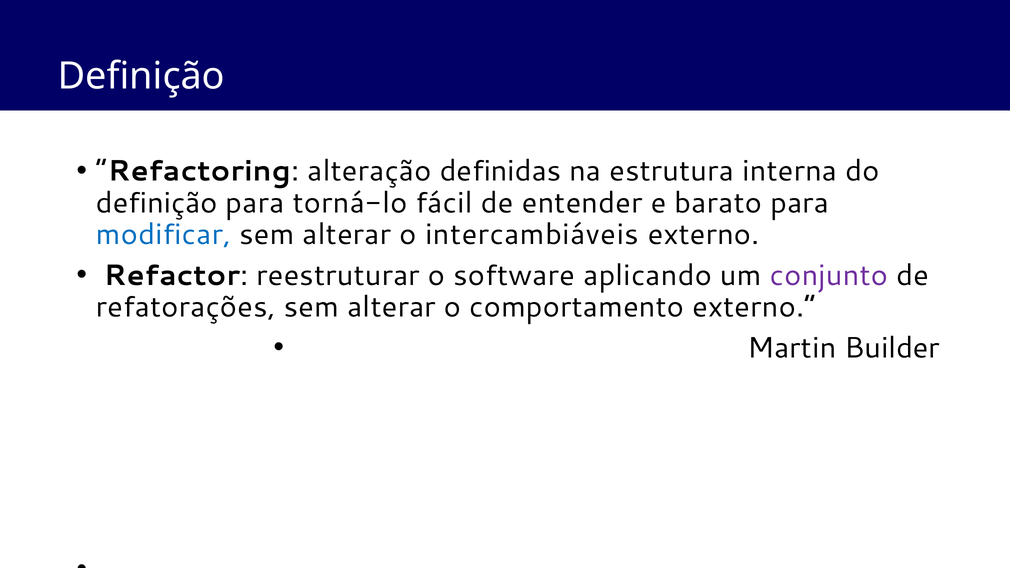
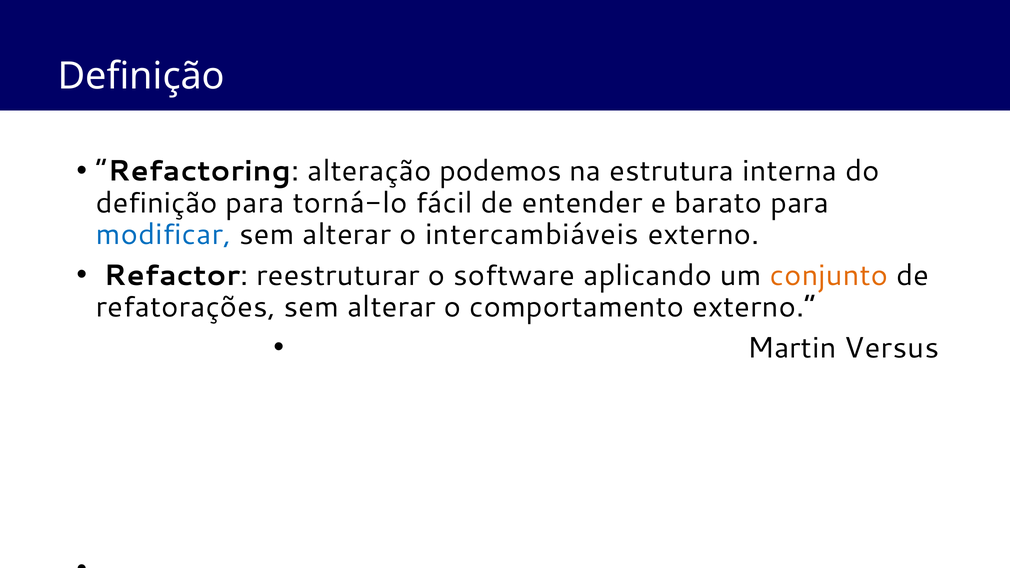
definidas: definidas -> podemos (500, 171)
conjunto colour: purple -> orange (829, 275)
Builder: Builder -> Versus (892, 348)
